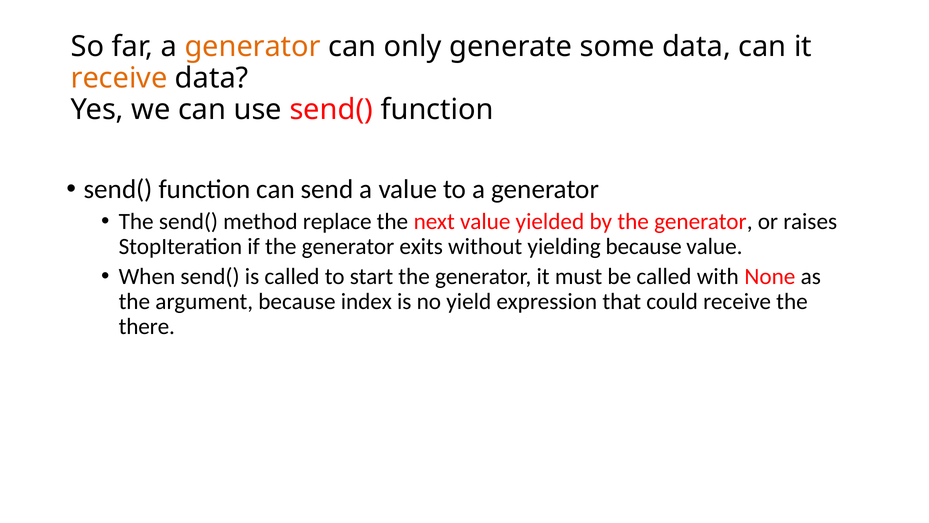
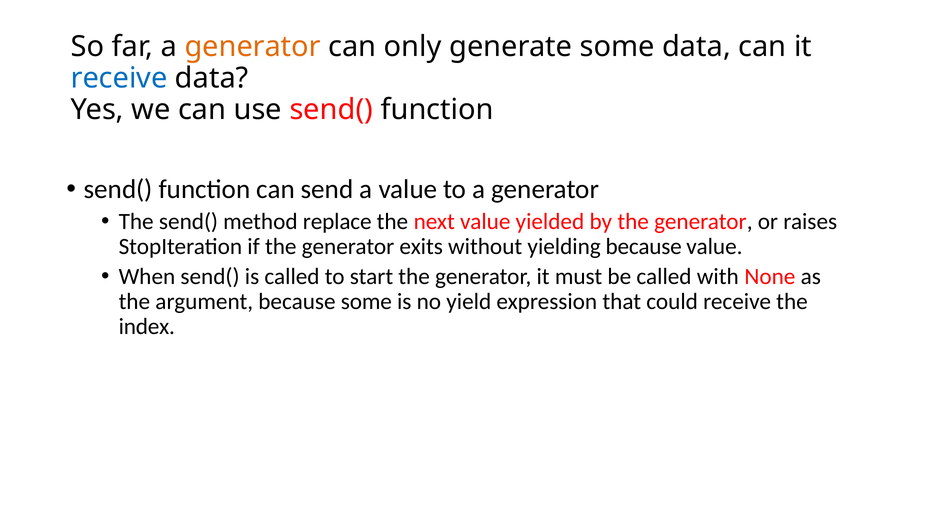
receive colour: orange -> blue (119, 78)
because index: index -> some (366, 301)
there: there -> index (147, 327)
